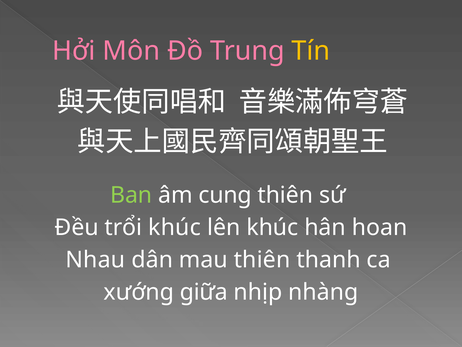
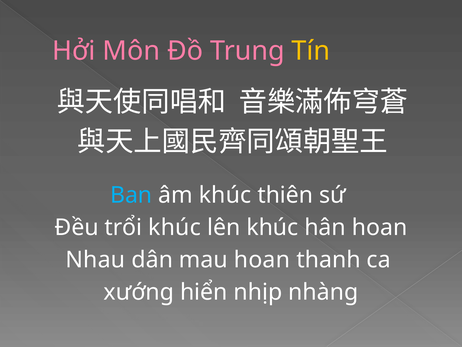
Ban colour: light green -> light blue (131, 195)
âm cung: cung -> khúc (225, 195)
mau thiên: thiên -> hoan (262, 260)
giữa: giữa -> hiển (204, 292)
